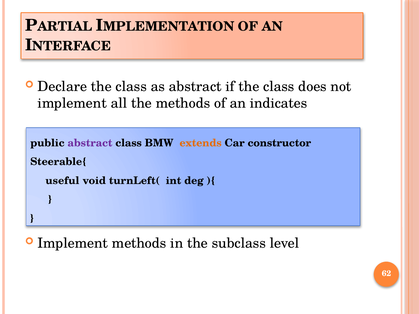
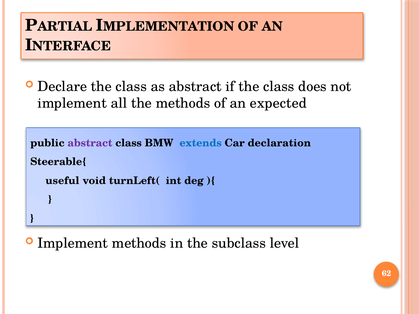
indicates: indicates -> expected (278, 103)
extends colour: orange -> blue (201, 143)
constructor: constructor -> declaration (279, 143)
